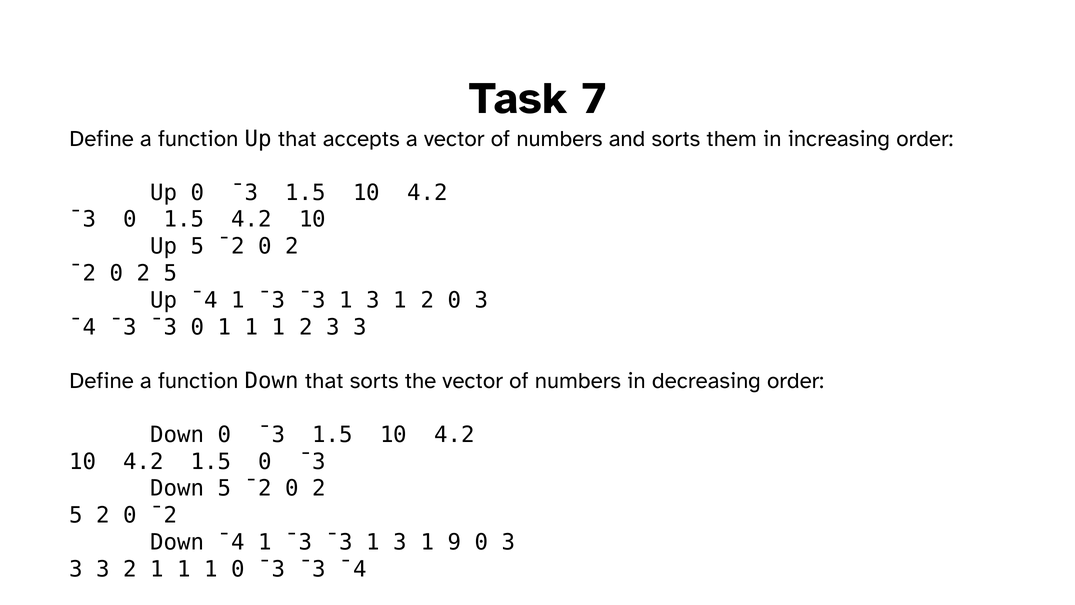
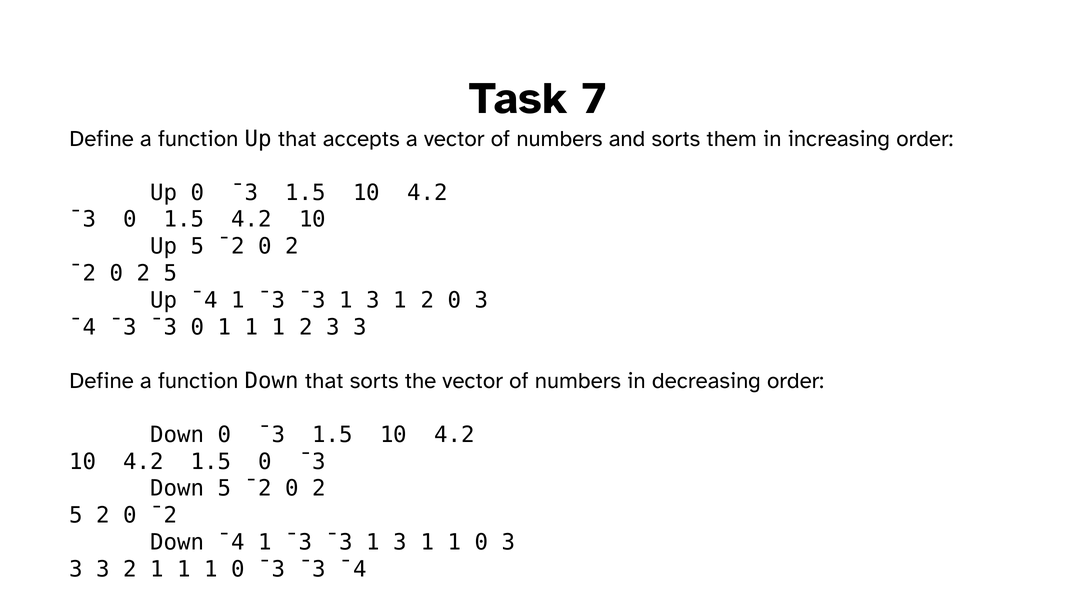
3 1 9: 9 -> 1 (454, 542)
